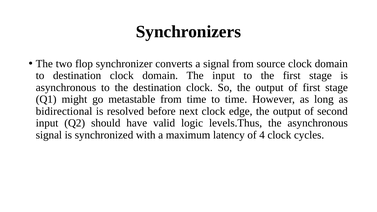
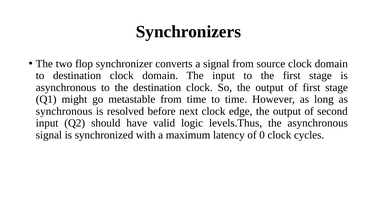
bidirectional: bidirectional -> synchronous (64, 111)
4: 4 -> 0 (262, 135)
